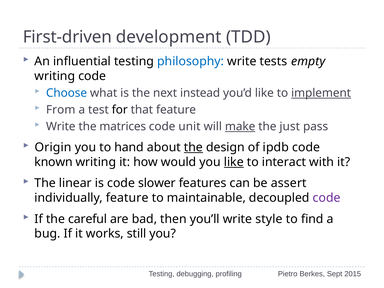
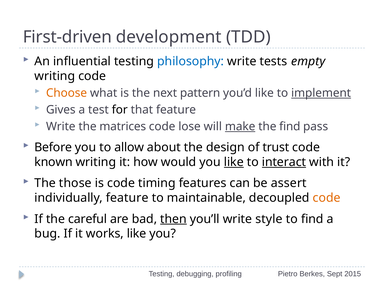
Choose colour: blue -> orange (67, 93)
instead: instead -> pattern (200, 93)
From: From -> Gives (61, 110)
unit: unit -> lose (190, 127)
the just: just -> find (290, 127)
Origin: Origin -> Before (53, 147)
hand: hand -> allow (129, 147)
the underline: present -> none (193, 147)
ipdb: ipdb -> trust (276, 147)
interact underline: none -> present (284, 162)
linear: linear -> those (75, 183)
slower: slower -> timing (157, 183)
code colour: purple -> orange (327, 198)
then underline: none -> present (173, 219)
works still: still -> like (137, 234)
